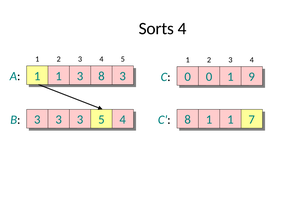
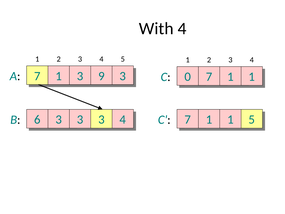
Sorts: Sorts -> With (156, 29)
A 1: 1 -> 7 (37, 76)
3 8: 8 -> 9 (101, 76)
0 0: 0 -> 7 (209, 77)
9: 9 -> 1 (252, 77)
B 3: 3 -> 6 (37, 119)
3 3 5: 5 -> 3 (101, 119)
C 8: 8 -> 7 (188, 119)
1 7: 7 -> 5 (252, 119)
